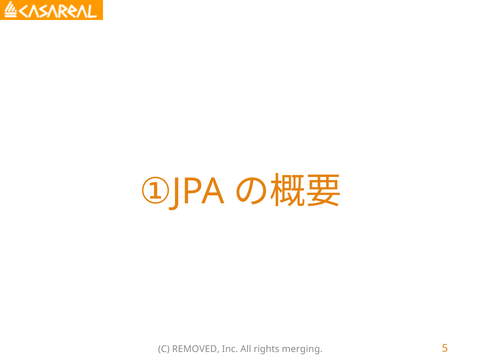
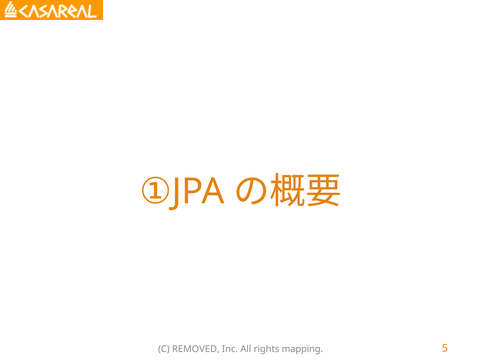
merging: merging -> mapping (302, 349)
